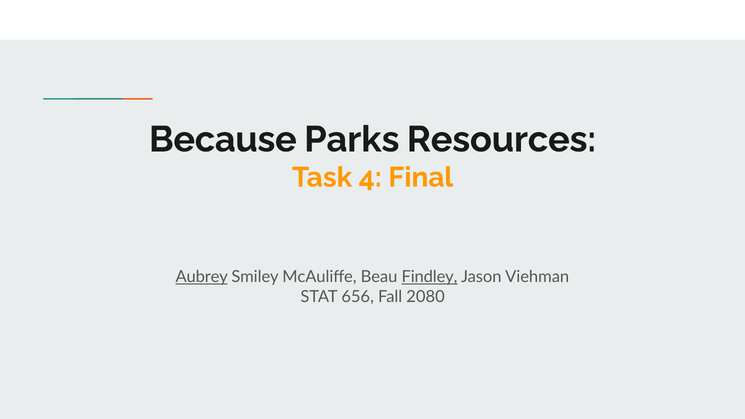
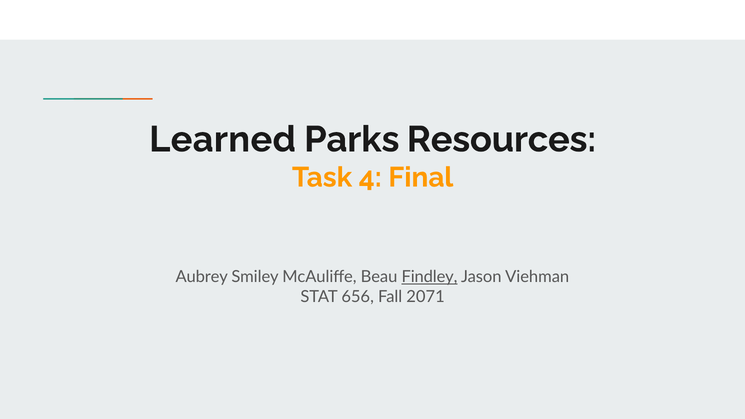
Because: Because -> Learned (223, 139)
Aubrey underline: present -> none (202, 277)
2080: 2080 -> 2071 (426, 297)
